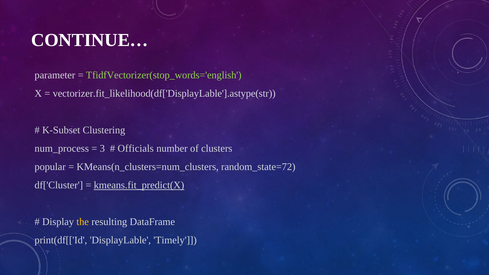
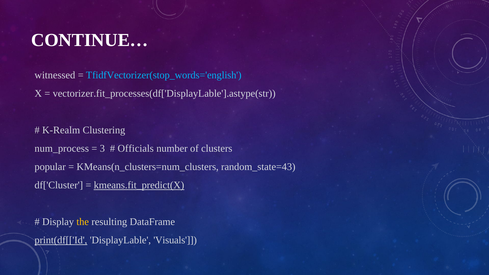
parameter: parameter -> witnessed (55, 75)
TfidfVectorizer(stop_words='english colour: light green -> light blue (164, 75)
vectorizer.fit_likelihood(df['DisplayLable'].astype(str: vectorizer.fit_likelihood(df['DisplayLable'].astype(str -> vectorizer.fit_processes(df['DisplayLable'].astype(str (164, 94)
K-Subset: K-Subset -> K-Realm (61, 130)
random_state=72: random_state=72 -> random_state=43 (258, 167)
print(df[['Id underline: none -> present (61, 240)
Timely: Timely -> Visuals (175, 240)
